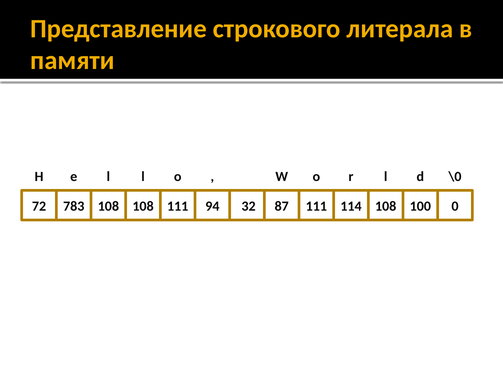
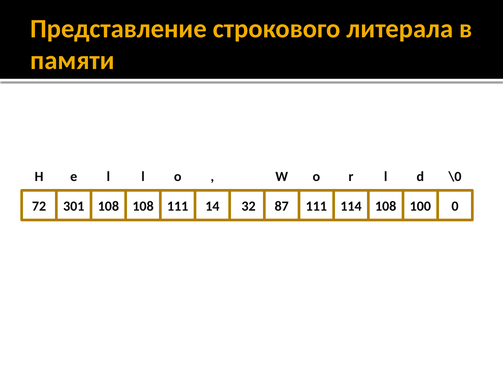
783: 783 -> 301 (74, 206)
94: 94 -> 14 (212, 206)
